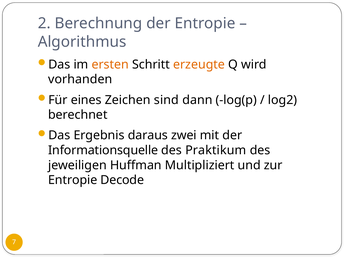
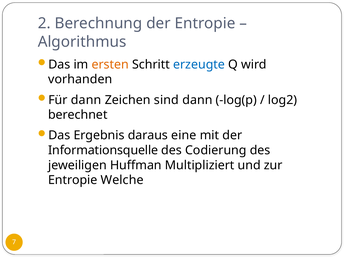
erzeugte colour: orange -> blue (199, 64)
Für eines: eines -> dann (86, 100)
zwei: zwei -> eine (184, 135)
Praktikum: Praktikum -> Codierung (216, 150)
Decode: Decode -> Welche (122, 180)
